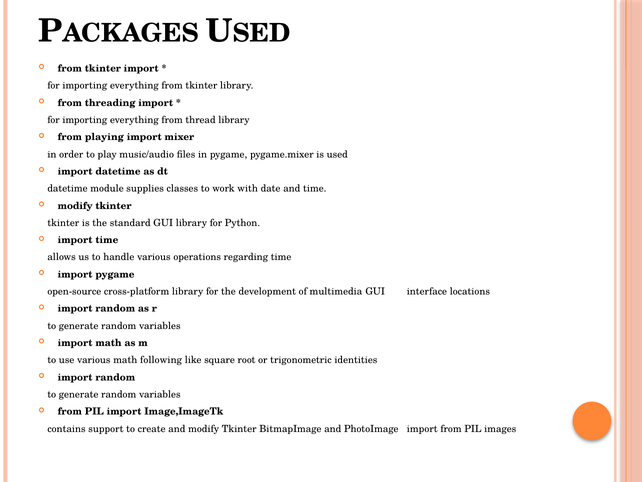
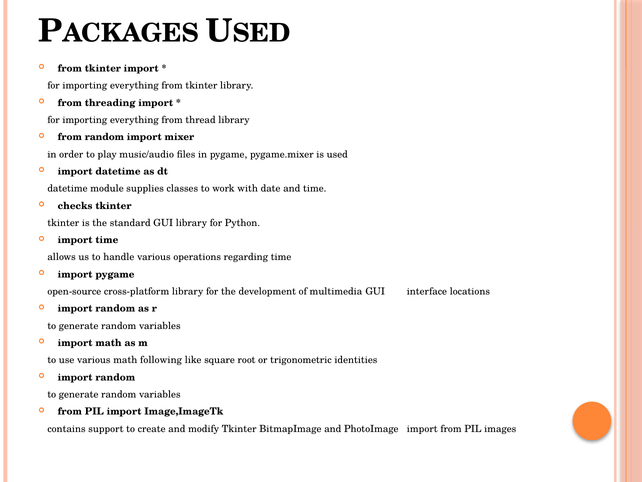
from playing: playing -> random (104, 137)
modify: modify -> checks (75, 206)
